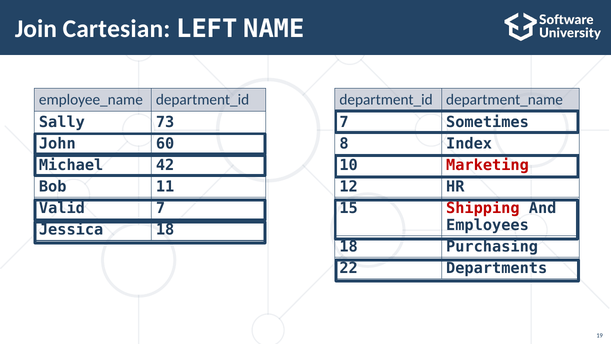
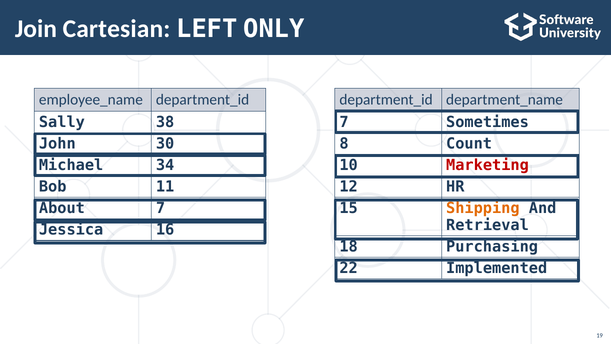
NAME: NAME -> ONLY (274, 29)
73: 73 -> 38 (165, 122)
60: 60 -> 30 (165, 144)
Index: Index -> Count (469, 144)
42: 42 -> 34 (165, 165)
Valid: Valid -> About (62, 208)
Shipping colour: red -> orange (483, 208)
Employees: Employees -> Retrieval (487, 225)
Jessica 18: 18 -> 16 (165, 230)
Departments: Departments -> Implemented (497, 268)
